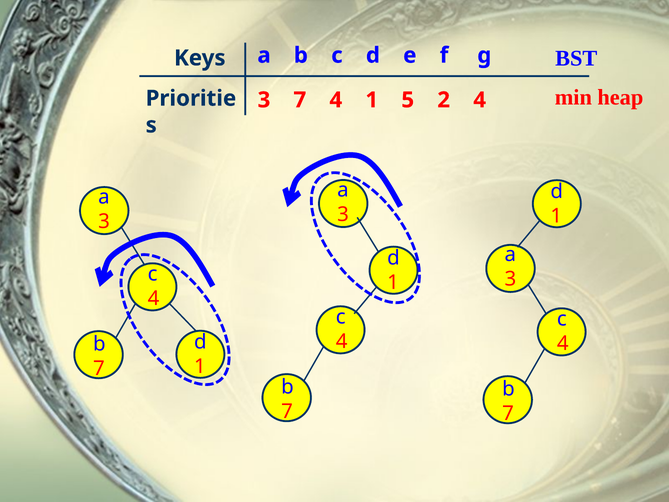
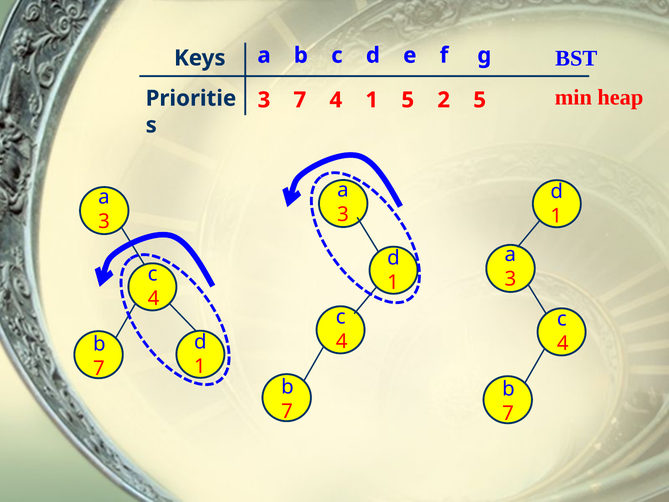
2 4: 4 -> 5 (480, 100)
